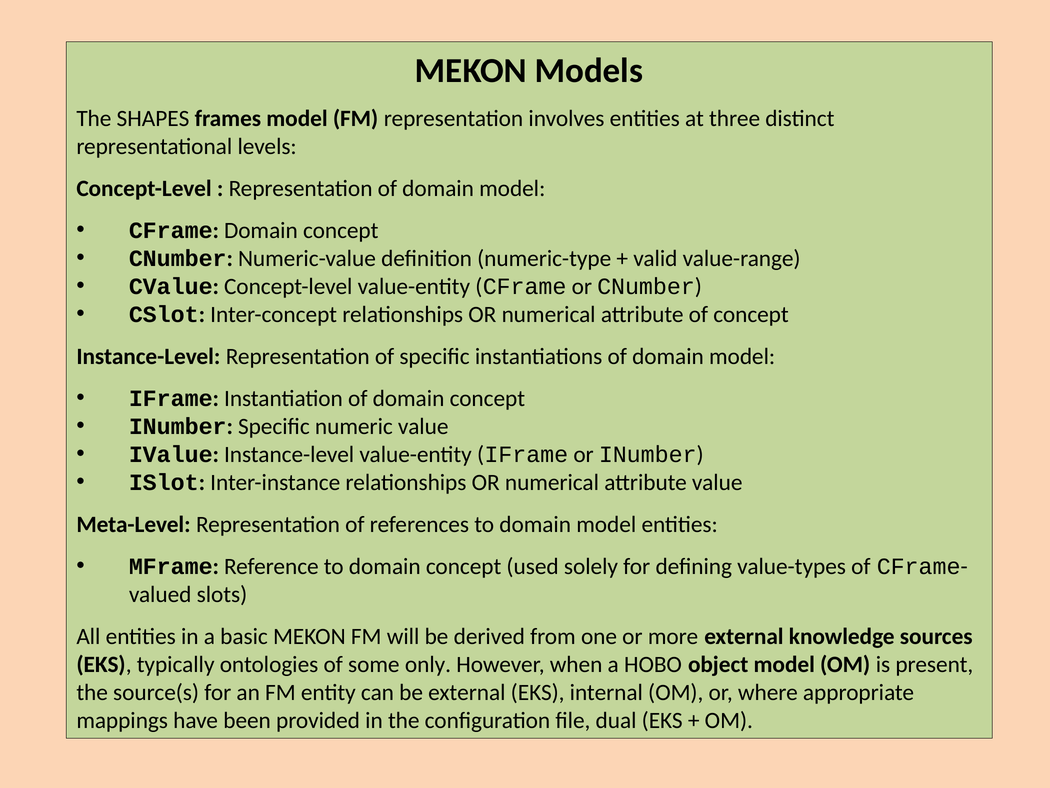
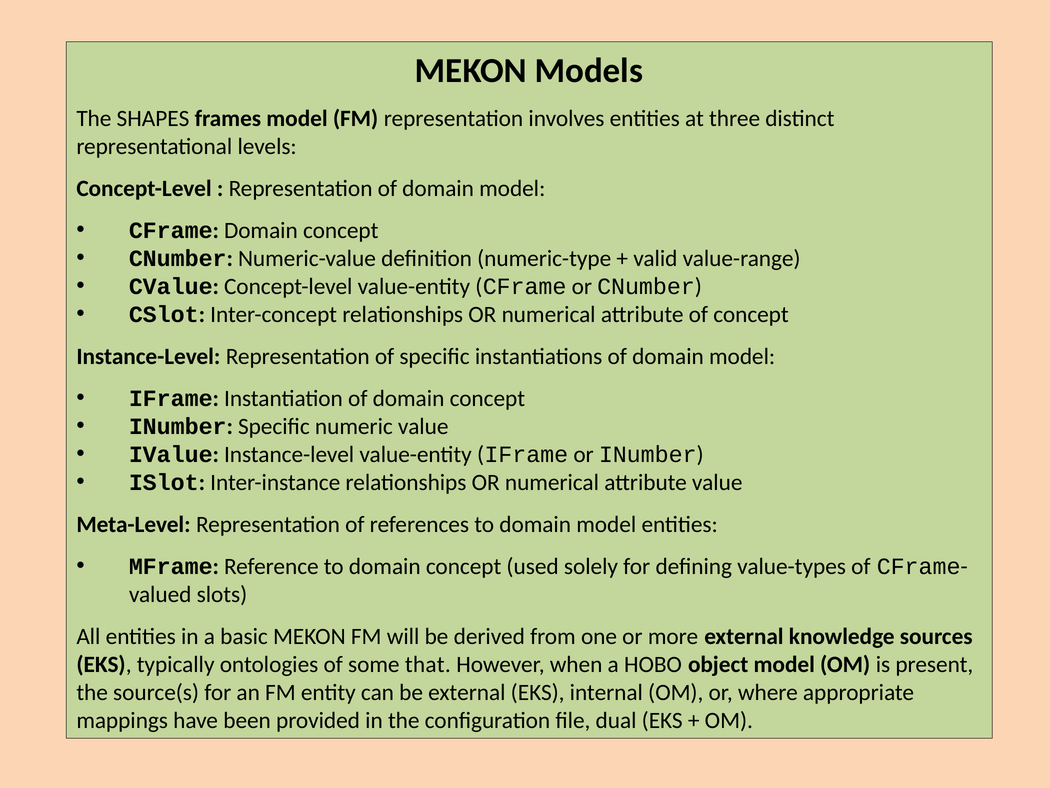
only: only -> that (428, 664)
